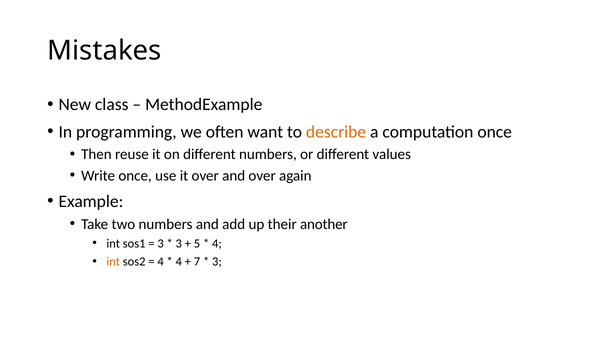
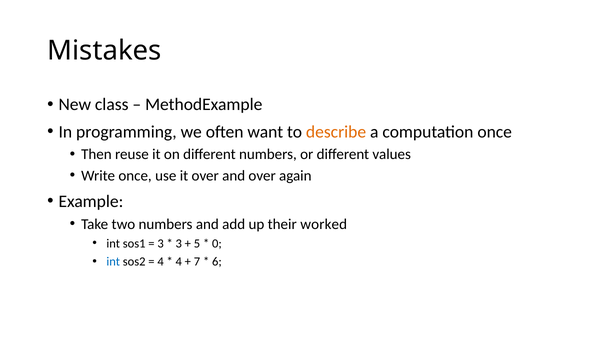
another: another -> worked (324, 224)
4: 4 -> 0 (217, 244)
int colour: orange -> blue (113, 262)
3: 3 -> 6 (217, 262)
